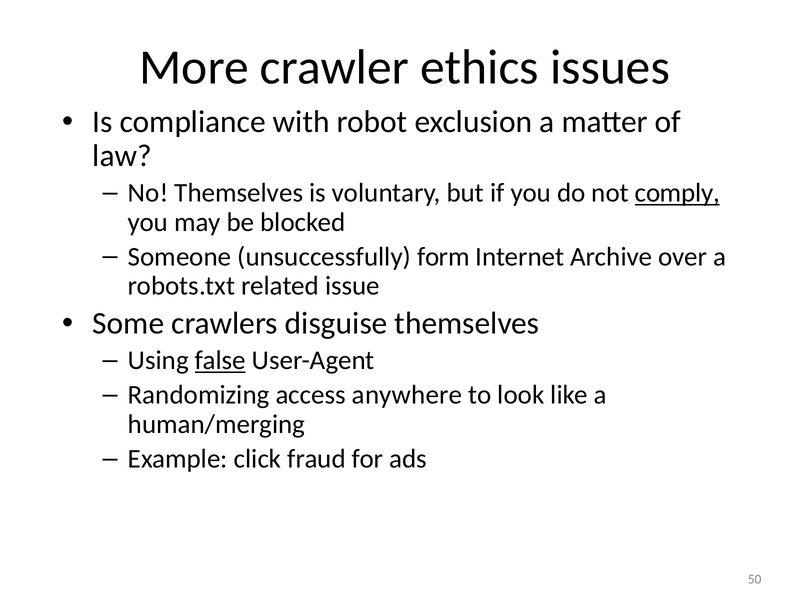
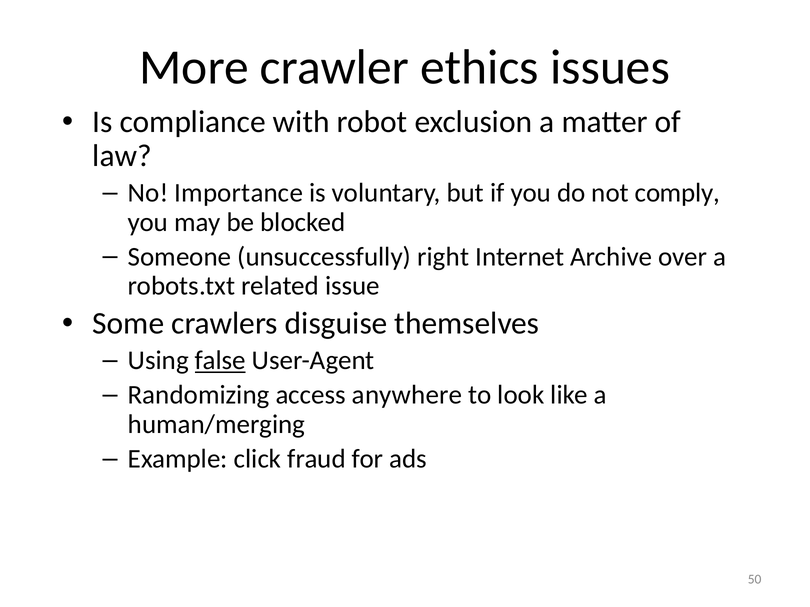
No Themselves: Themselves -> Importance (239, 193)
comply underline: present -> none (677, 193)
form: form -> right (443, 257)
